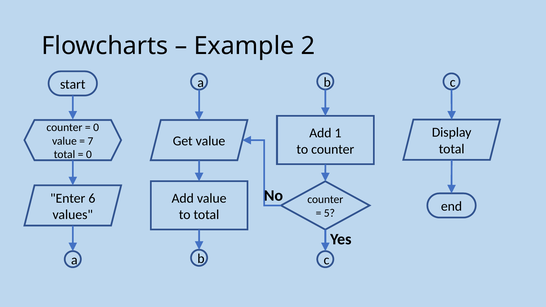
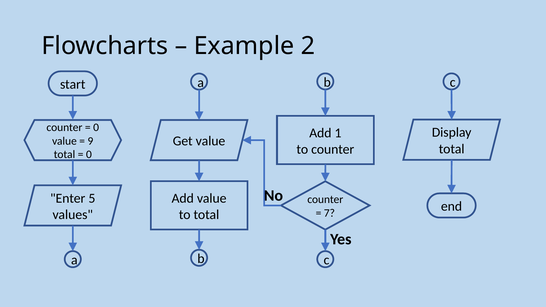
7: 7 -> 9 (90, 141)
6: 6 -> 5 (92, 198)
5: 5 -> 7 (329, 213)
